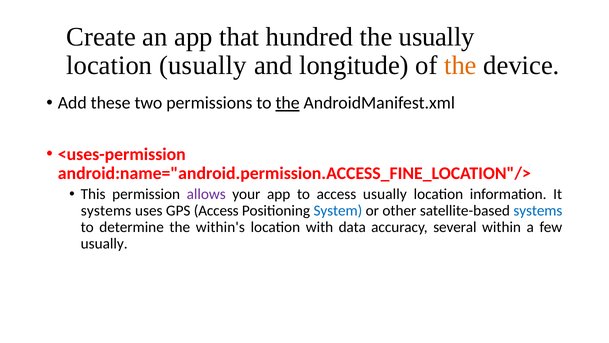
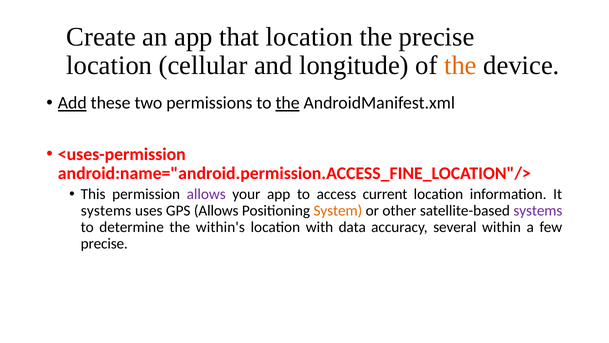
that hundred: hundred -> location (309, 37)
the usually: usually -> precise (437, 37)
location usually: usually -> cellular (203, 66)
Add underline: none -> present (72, 103)
access usually: usually -> current (385, 194)
GPS Access: Access -> Allows (216, 211)
System colour: blue -> orange (338, 211)
systems colour: blue -> purple (538, 211)
usually: usually -> precise (104, 244)
